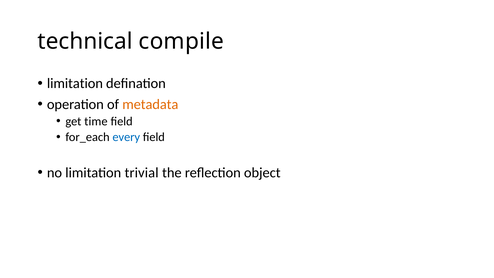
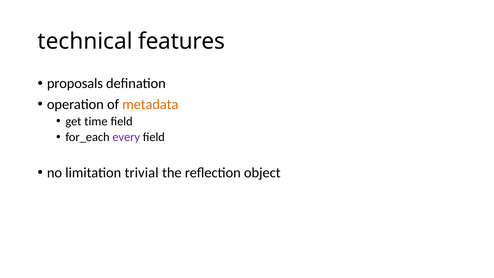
compile: compile -> features (182, 41)
limitation: limitation -> proposals (75, 84)
every colour: blue -> purple (126, 137)
